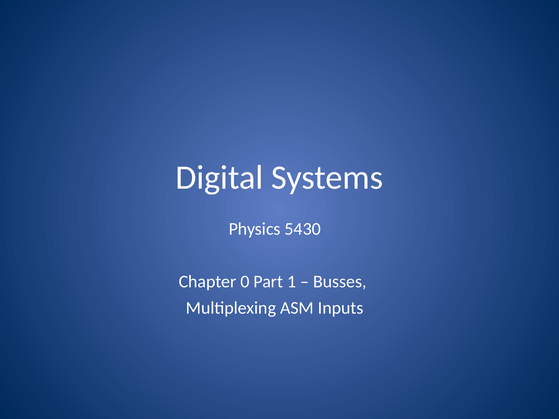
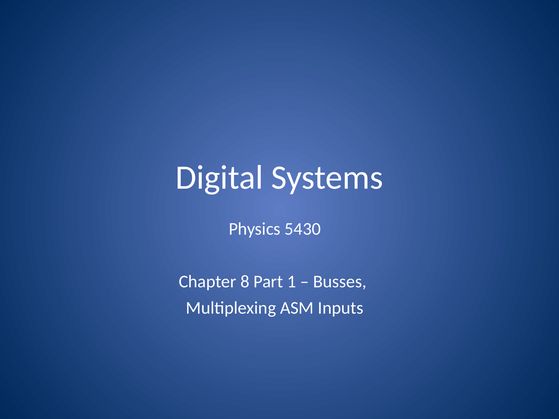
0: 0 -> 8 (245, 282)
